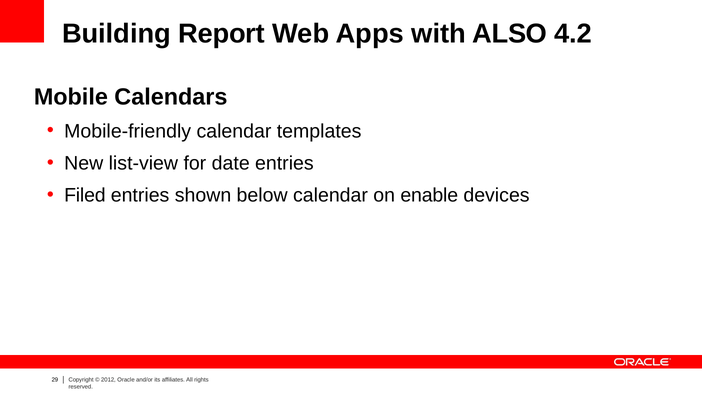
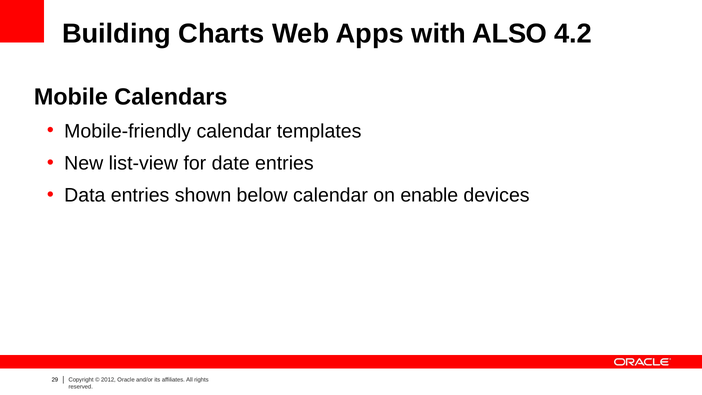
Report: Report -> Charts (222, 34)
Filed: Filed -> Data (85, 195)
